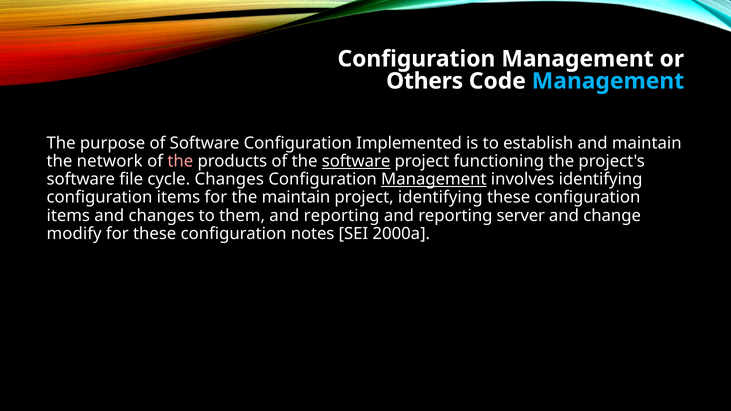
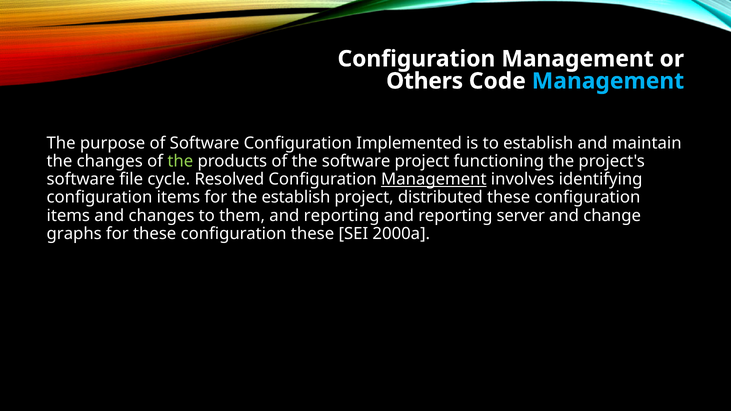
the network: network -> changes (110, 161)
the colour: pink -> light green (180, 161)
software underline: present -> none (356, 161)
cycle Changes: Changes -> Resolved (229, 179)
the maintain: maintain -> establish (296, 198)
project identifying: identifying -> distributed (440, 198)
modify: modify -> graphs (74, 234)
configuration notes: notes -> these (313, 234)
